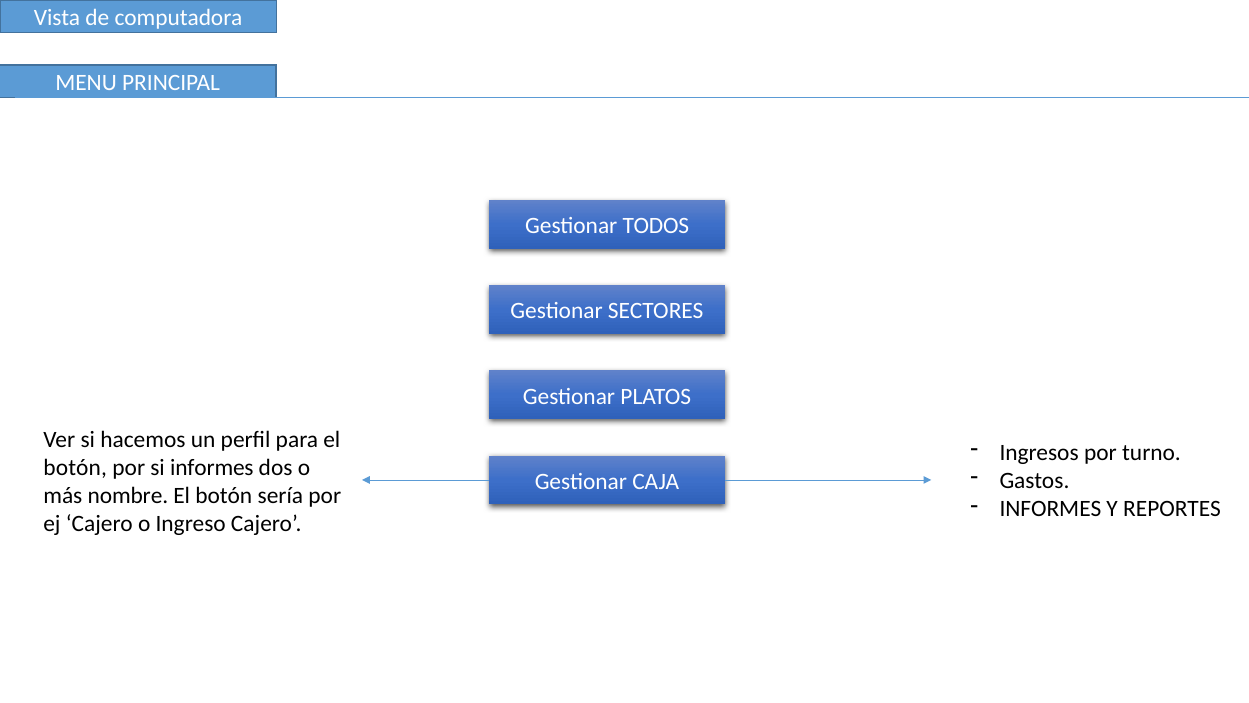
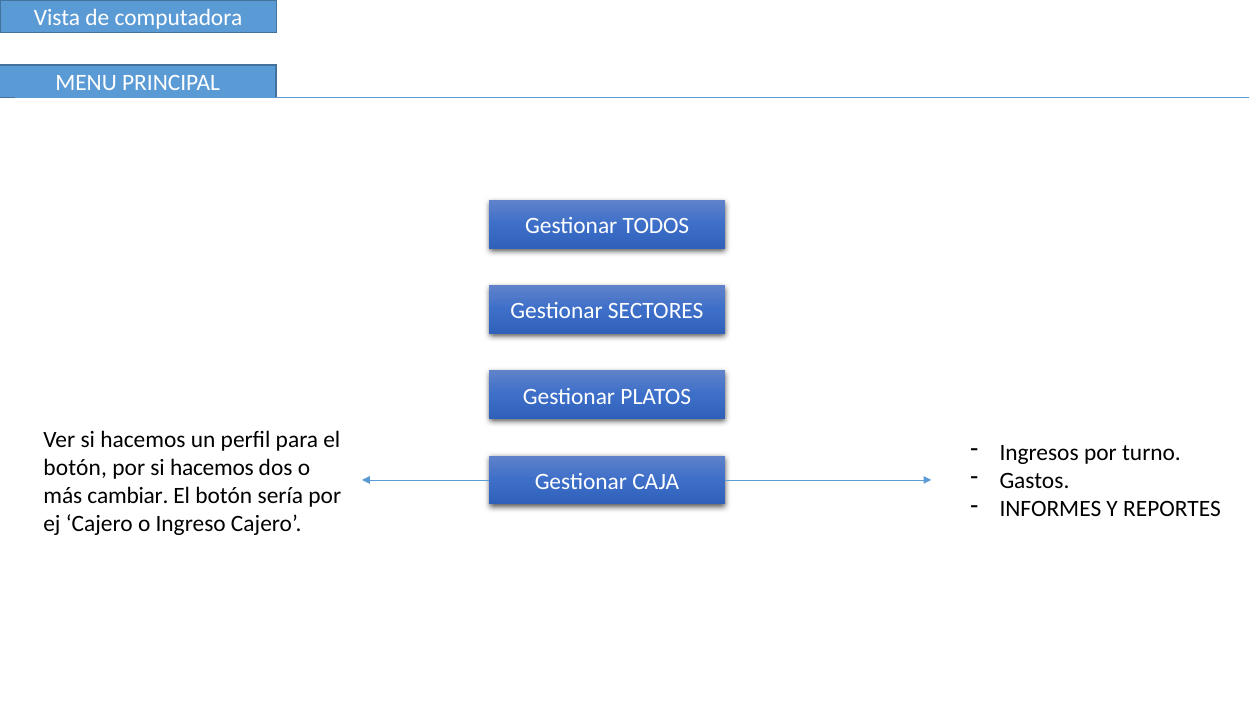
por si informes: informes -> hacemos (212, 467)
nombre: nombre -> cambiar (128, 495)
